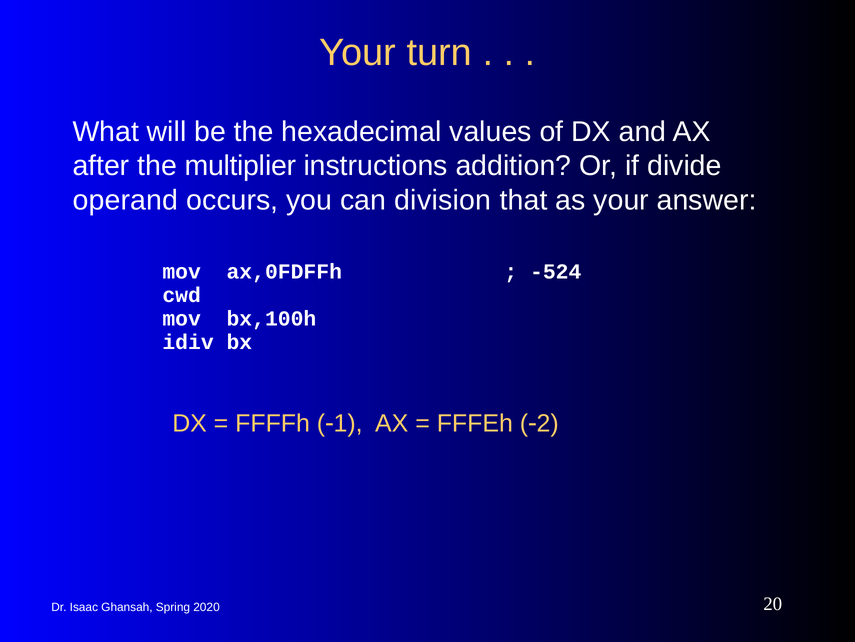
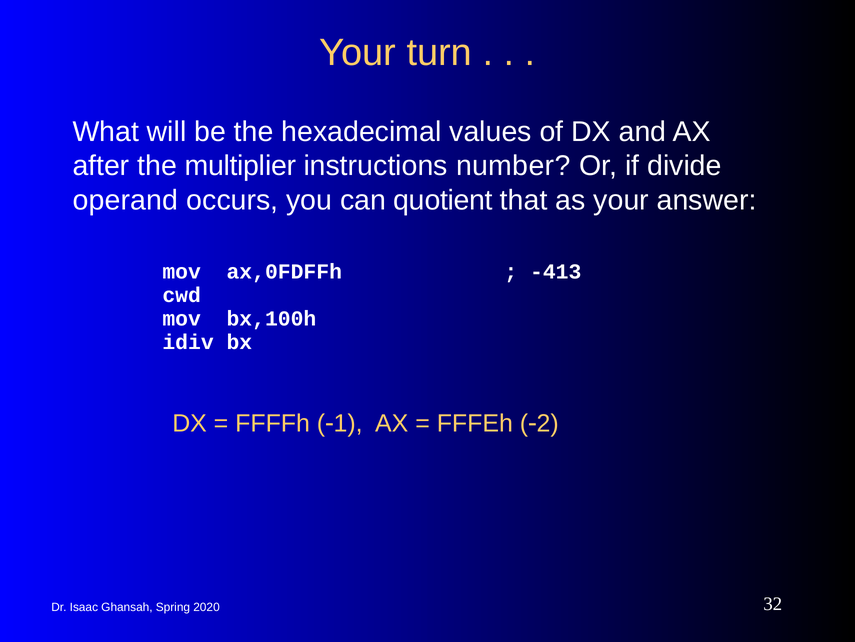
addition: addition -> number (513, 166)
division: division -> quotient (443, 200)
-524: -524 -> -413 (556, 271)
20: 20 -> 32 (773, 603)
